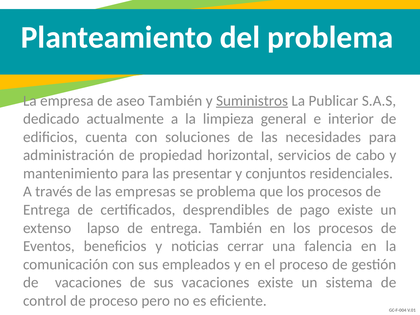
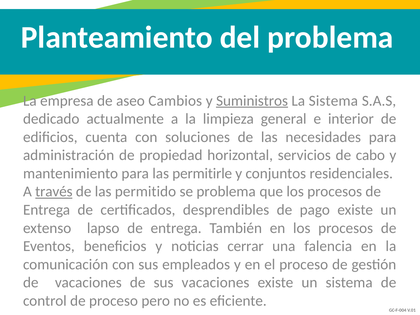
aseo También: También -> Cambios (175, 101)
La Publicar: Publicar -> Sistema (333, 101)
presentar: presentar -> permitirle (202, 173)
través underline: none -> present (54, 192)
empresas: empresas -> permitido (146, 192)
